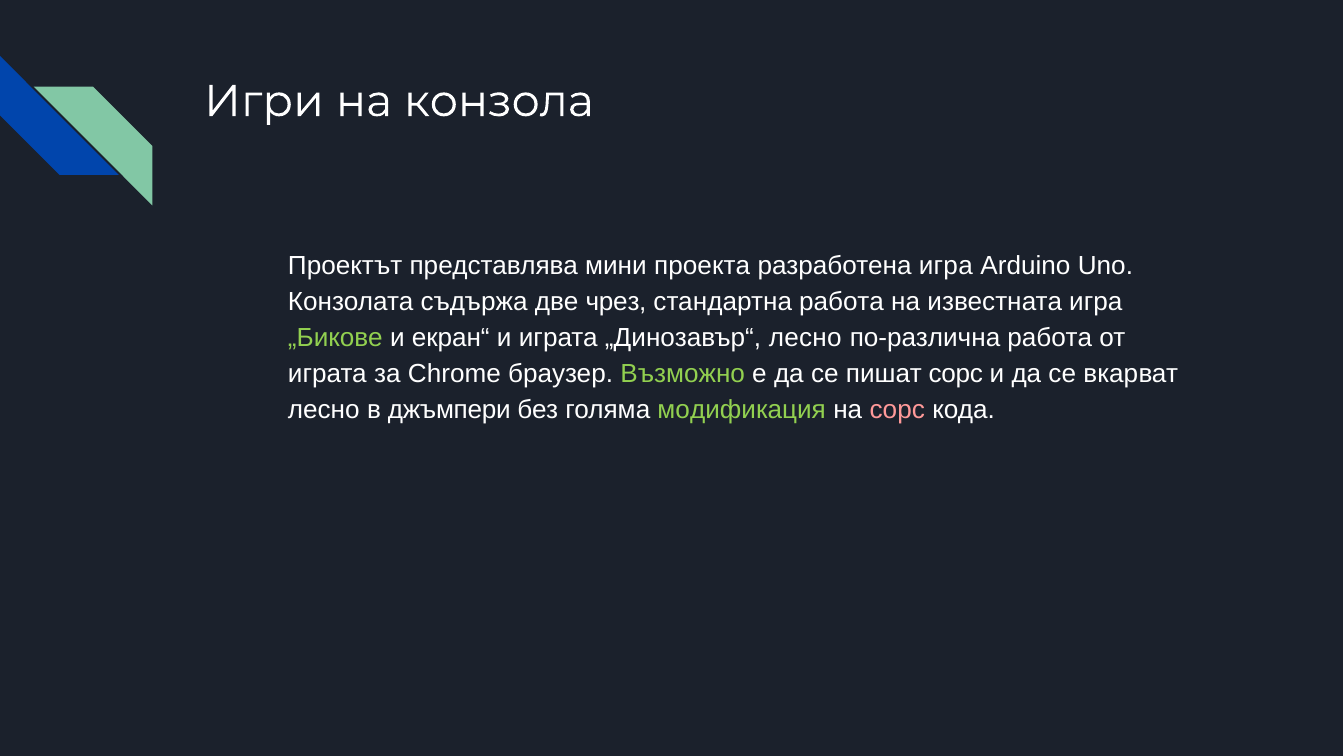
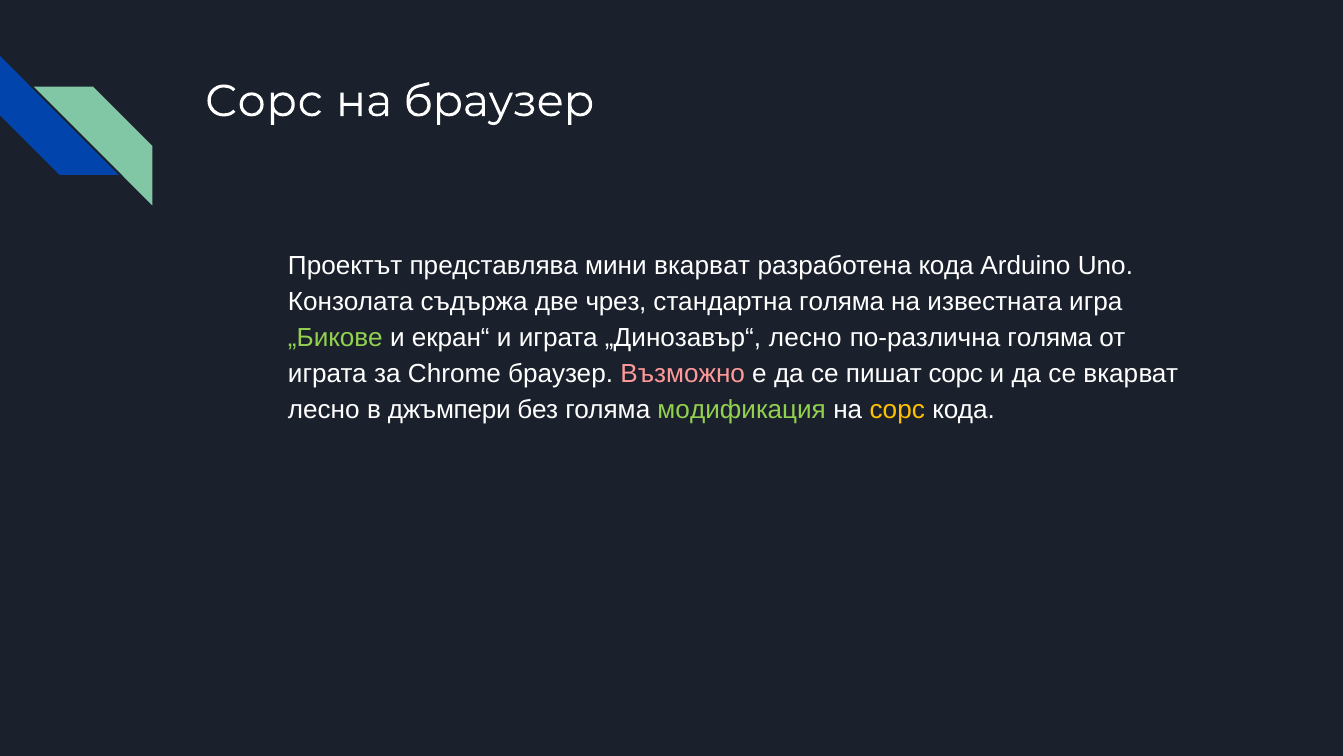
Игри: Игри -> Сорс (264, 101)
на конзола: конзола -> браузер (499, 101)
мини проекта: проекта -> вкарват (702, 266)
разработена игра: игра -> кодa (946, 266)
стандартна работа: работа -> голяма (842, 302)
по-различна работа: работа -> голяма (1050, 338)
Възможно colour: light green -> pink (683, 374)
сорс colour: pink -> yellow (897, 410)
